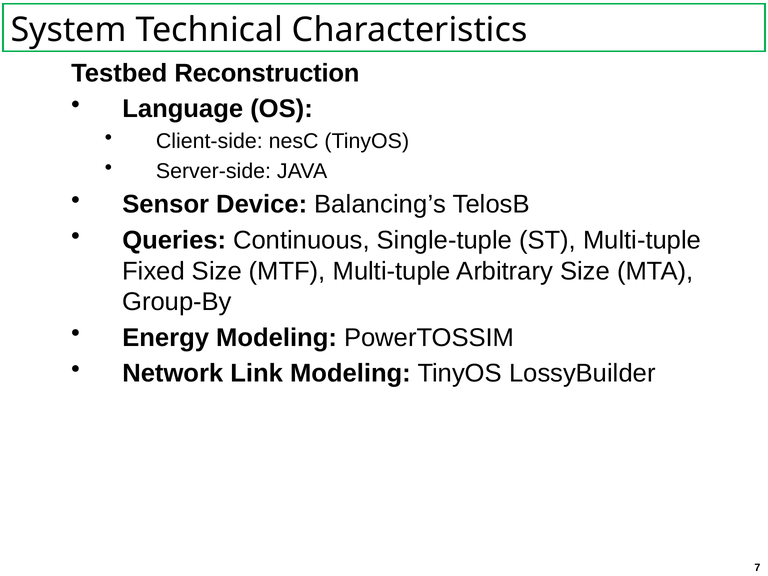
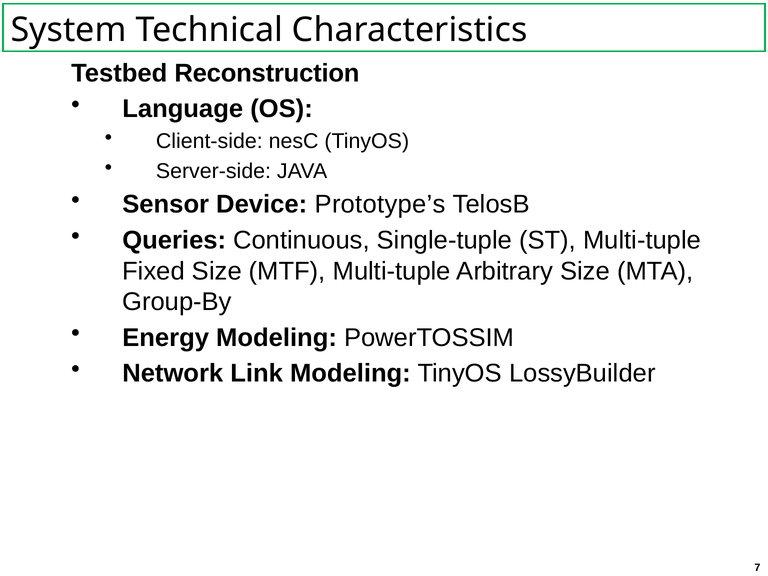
Balancing’s: Balancing’s -> Prototype’s (380, 205)
